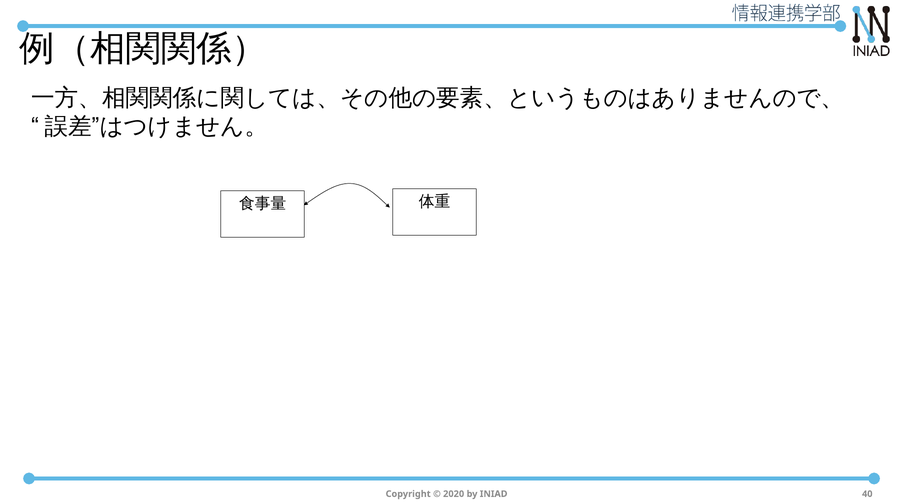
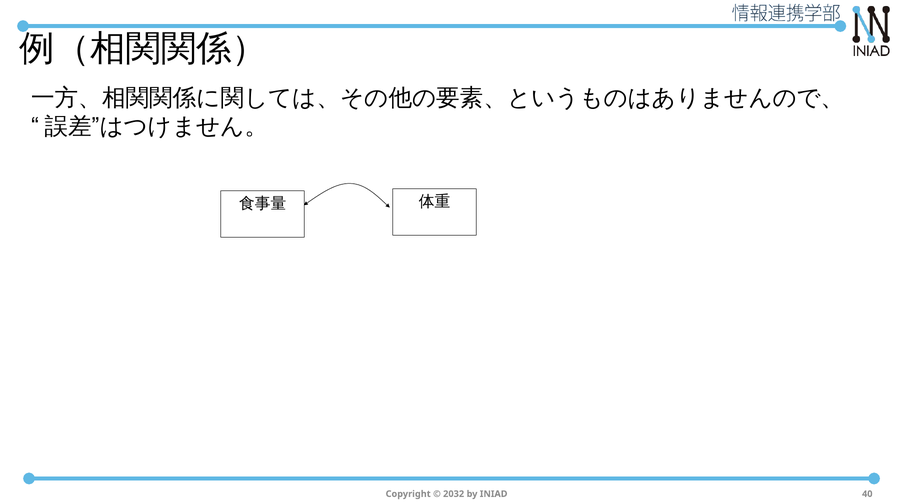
2020: 2020 -> 2032 (454, 494)
